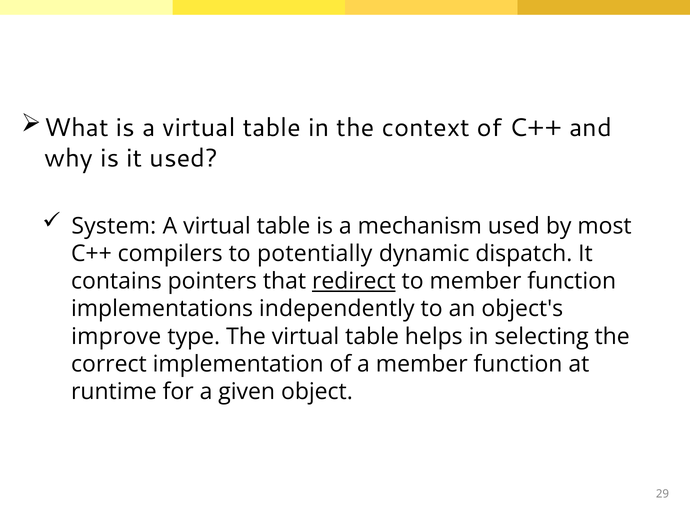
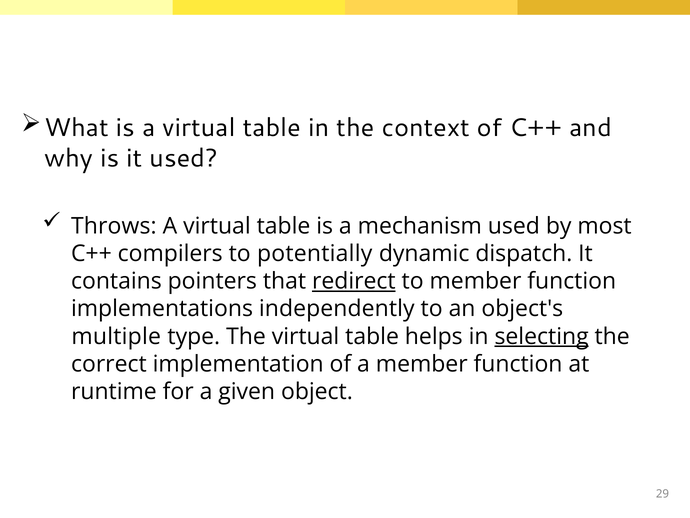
System: System -> Throws (114, 226)
improve: improve -> multiple (116, 336)
selecting underline: none -> present (542, 336)
